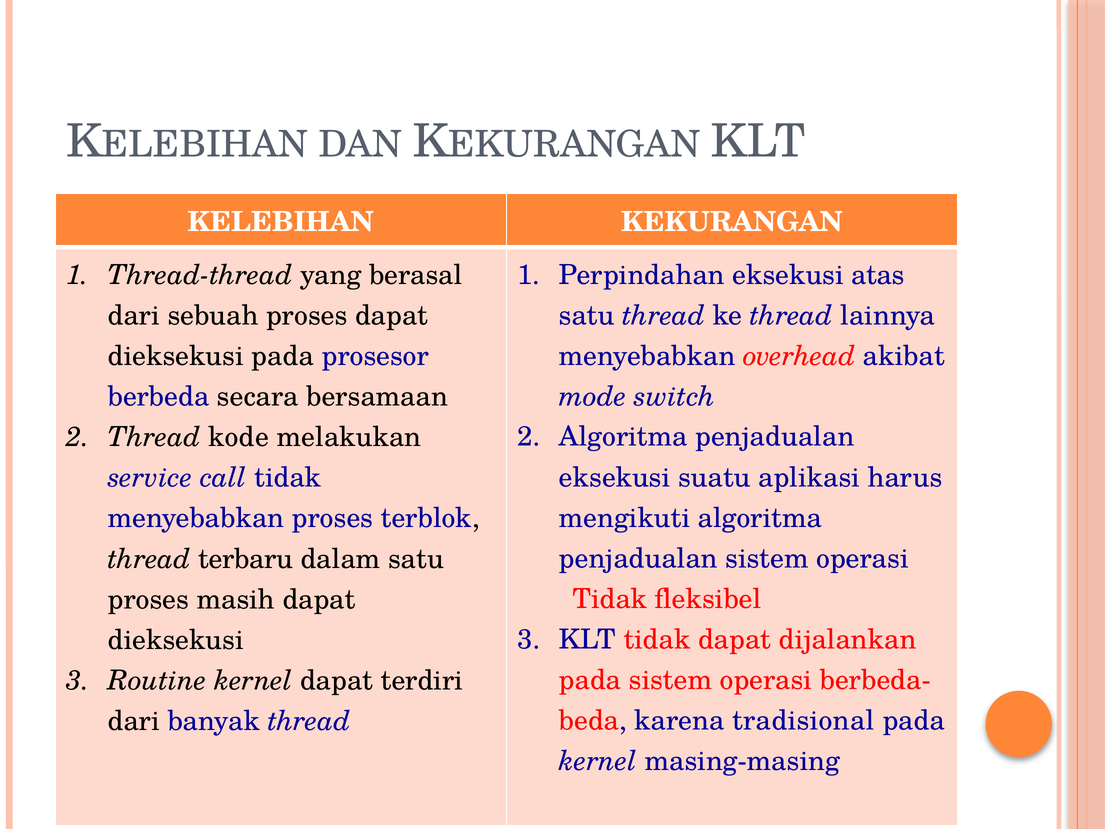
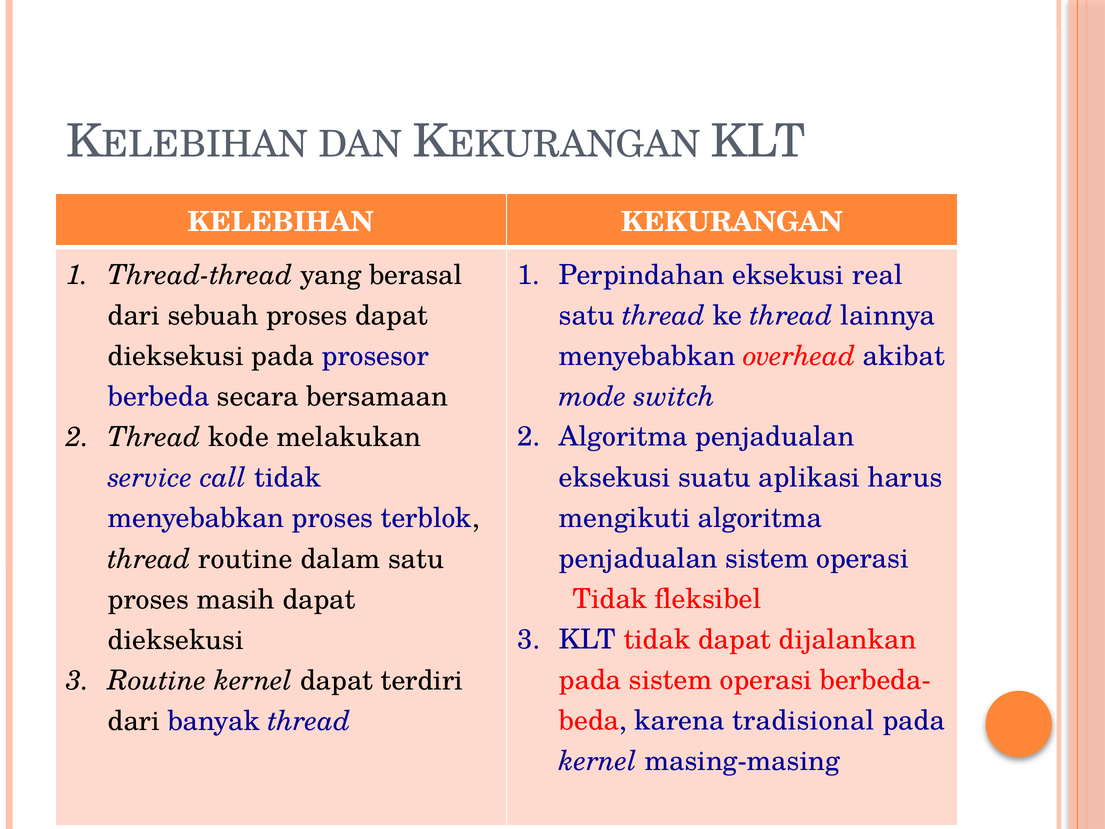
atas: atas -> real (878, 275)
thread terbaru: terbaru -> routine (245, 559)
